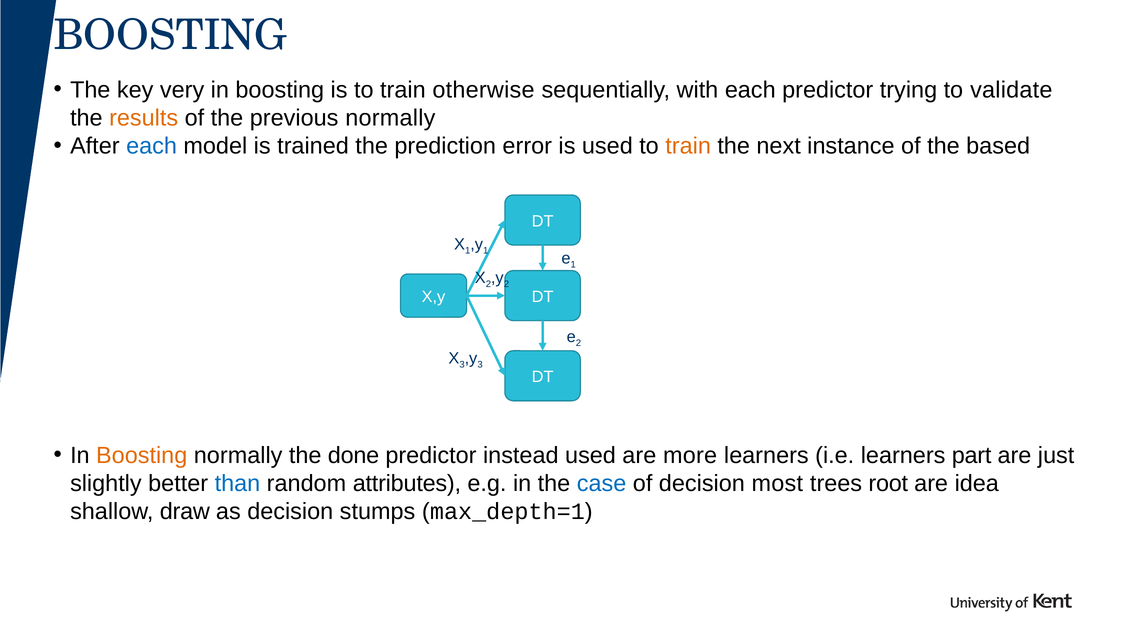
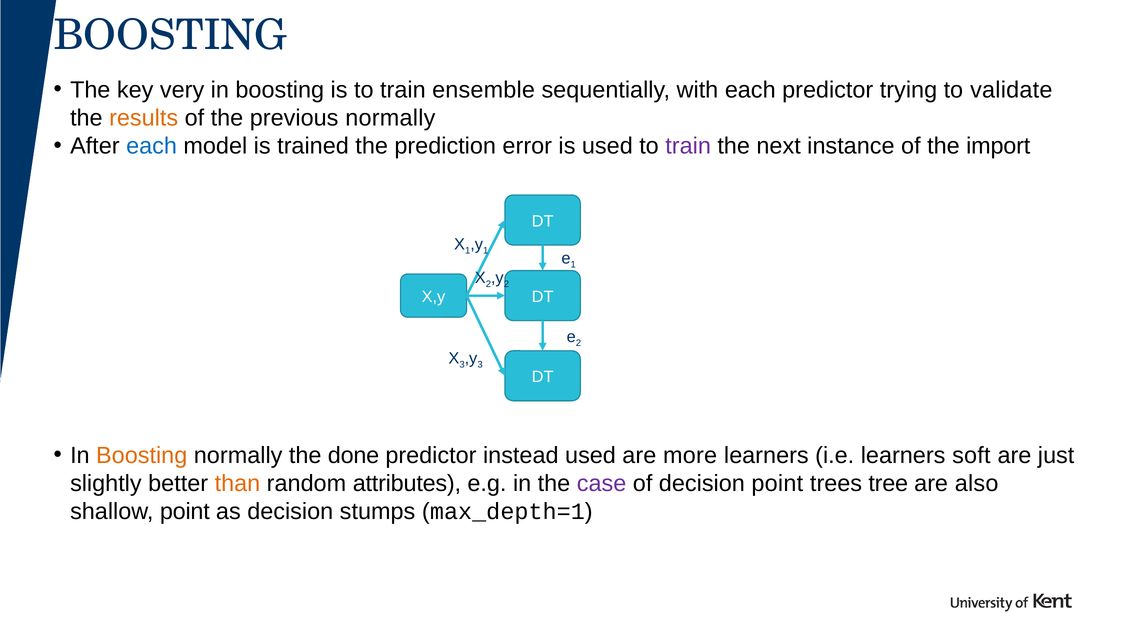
otherwise: otherwise -> ensemble (484, 90)
train colour: orange -> purple (688, 146)
based: based -> import (998, 146)
part: part -> soft (971, 456)
than colour: blue -> orange (237, 484)
case colour: blue -> purple (602, 484)
decision most: most -> point (777, 484)
root: root -> tree (888, 484)
idea: idea -> also (977, 484)
shallow draw: draw -> point (185, 512)
